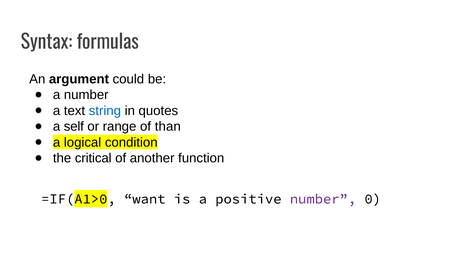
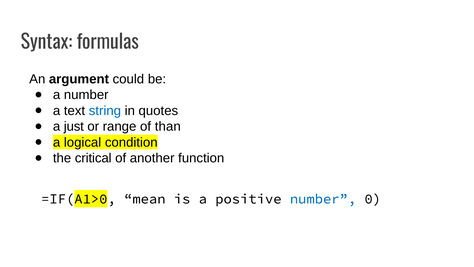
self: self -> just (74, 126)
want: want -> mean (145, 199)
number colour: purple -> blue (323, 199)
